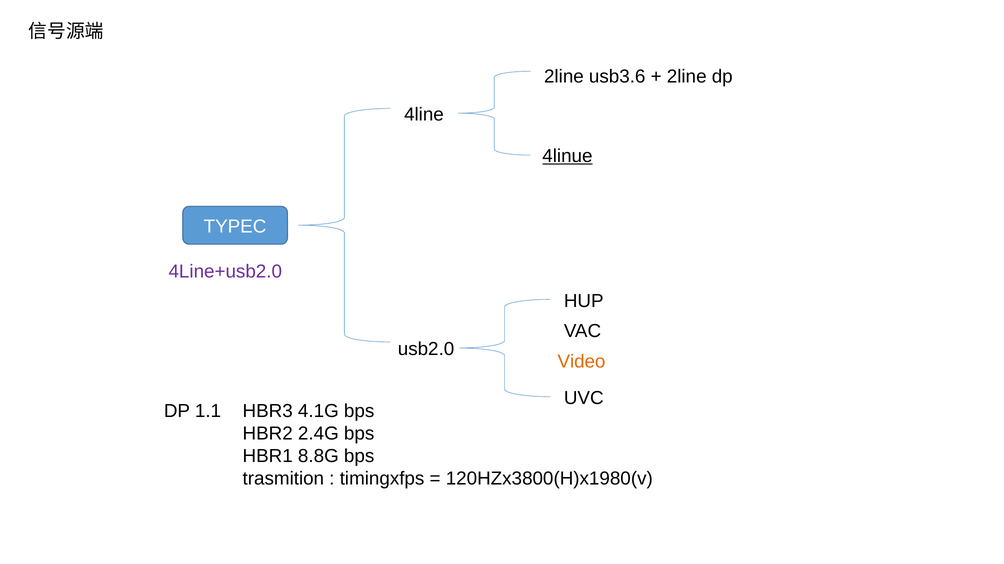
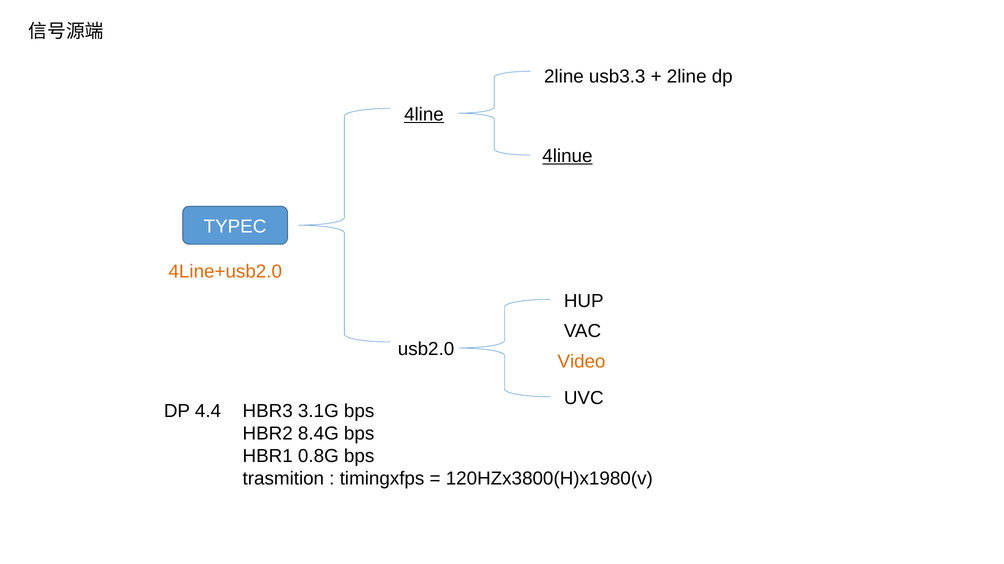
usb3.6: usb3.6 -> usb3.3 (617, 77)
4line underline: none -> present (424, 115)
4Line+usb2.0 colour: purple -> orange (225, 272)
1.1: 1.1 -> 4.4 (208, 411)
4.1G: 4.1G -> 3.1G (318, 411)
2.4G: 2.4G -> 8.4G (318, 434)
8.8G: 8.8G -> 0.8G (318, 457)
